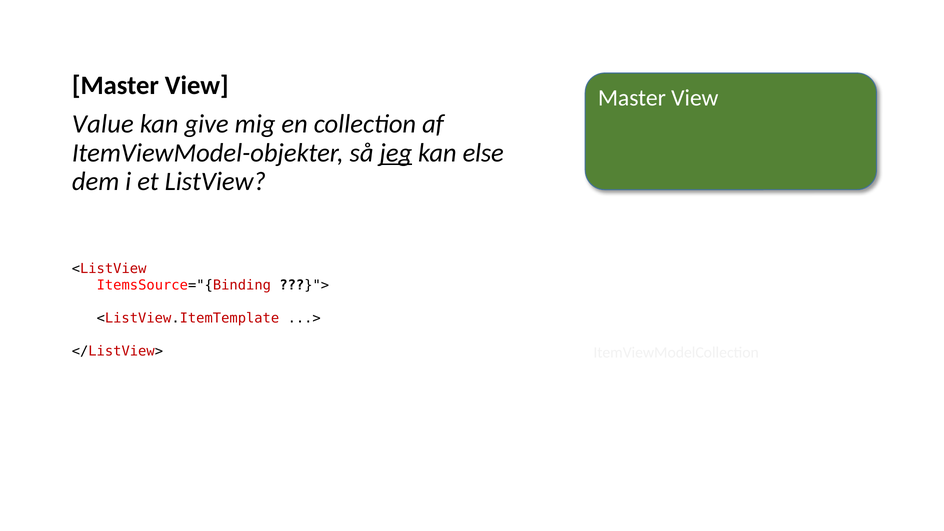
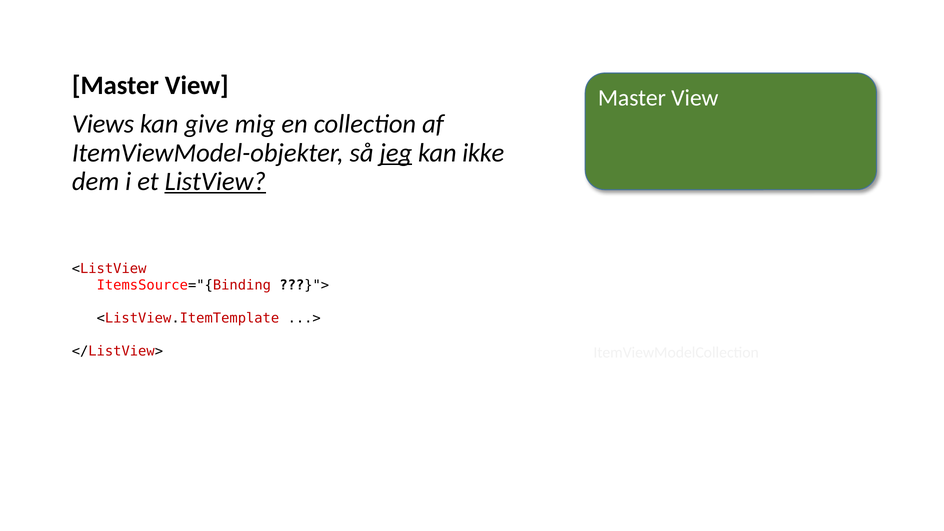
Value: Value -> Views (103, 124)
else: else -> ikke (483, 153)
ListView underline: none -> present (215, 181)
